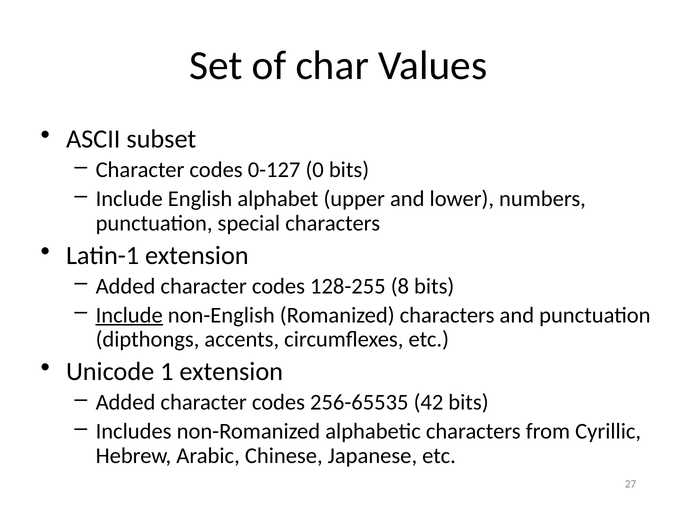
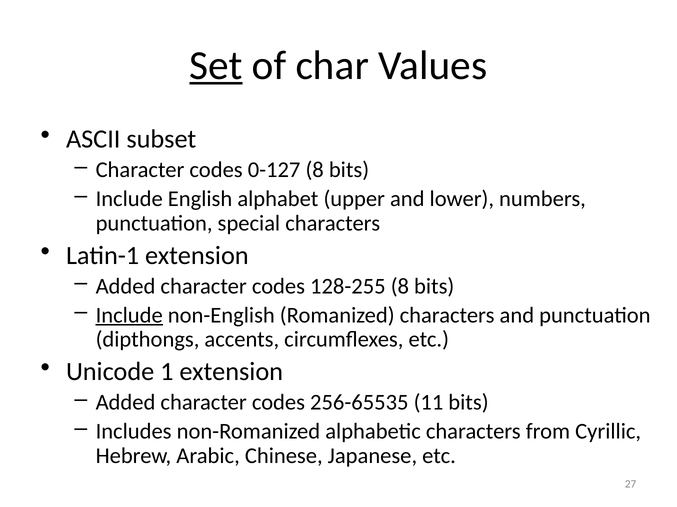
Set underline: none -> present (216, 66)
0-127 0: 0 -> 8 (315, 170)
42: 42 -> 11 (428, 403)
